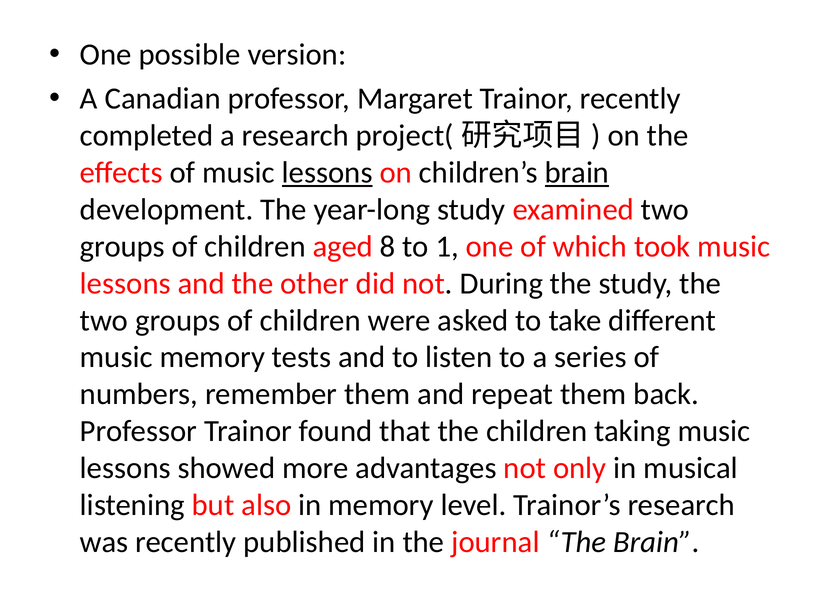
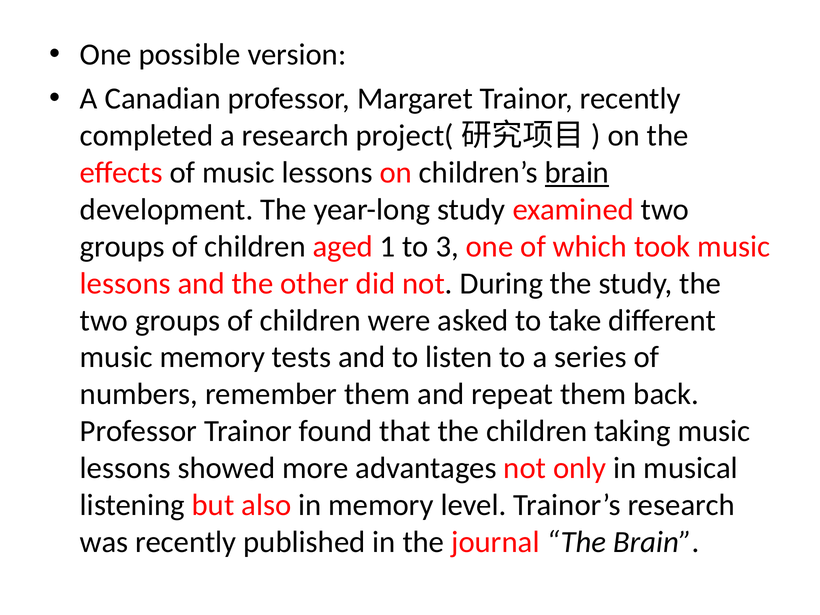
lessons underline: present -> none (327, 173)
8: 8 -> 1 (388, 247)
1: 1 -> 3 (447, 247)
